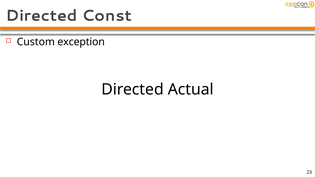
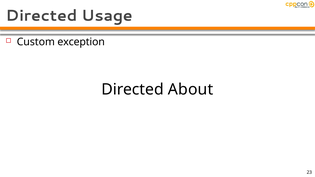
Const: Const -> Usage (107, 16)
Actual: Actual -> About (191, 90)
